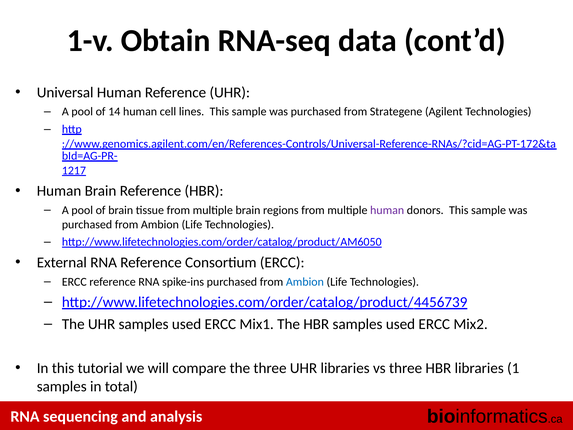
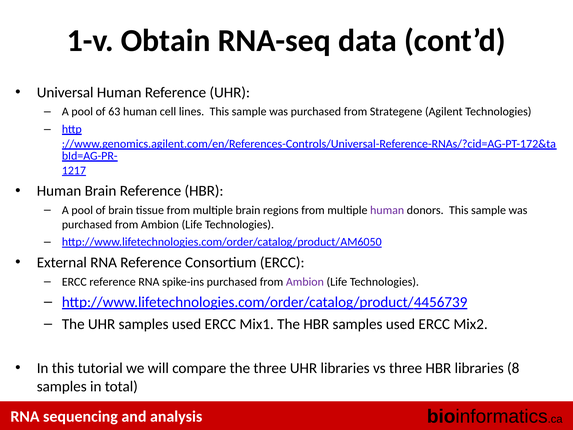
14: 14 -> 63 (114, 112)
Ambion colour: blue -> purple (305, 282)
1: 1 -> 8 (513, 368)
